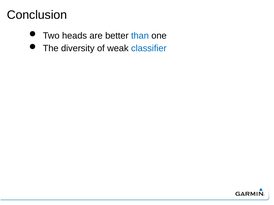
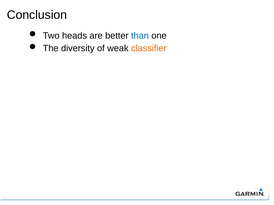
classifier colour: blue -> orange (149, 48)
